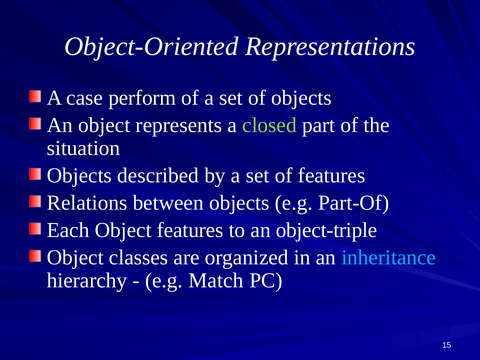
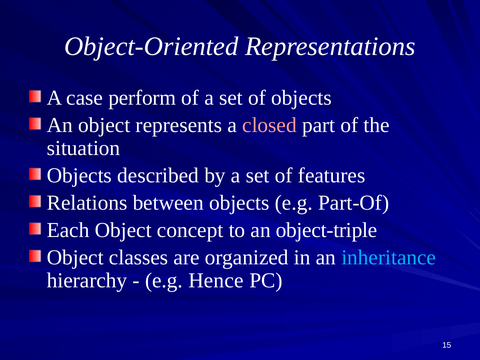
closed colour: light green -> pink (269, 125)
Object features: features -> concept (190, 230)
Match: Match -> Hence (216, 281)
